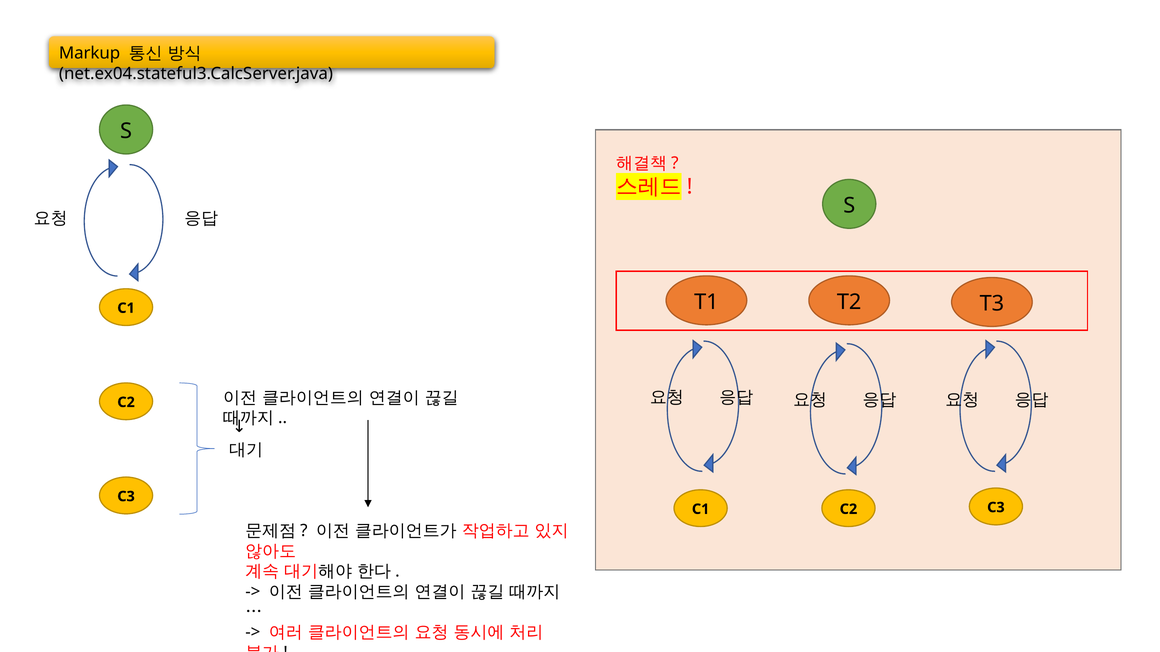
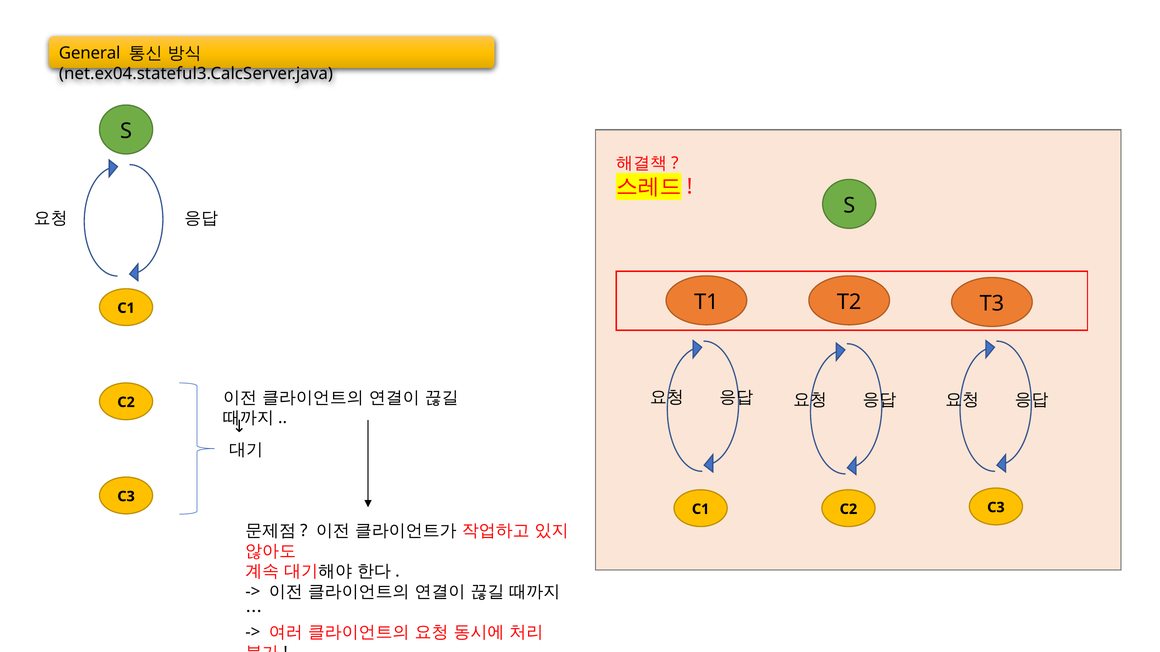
Markup: Markup -> General (90, 53)
